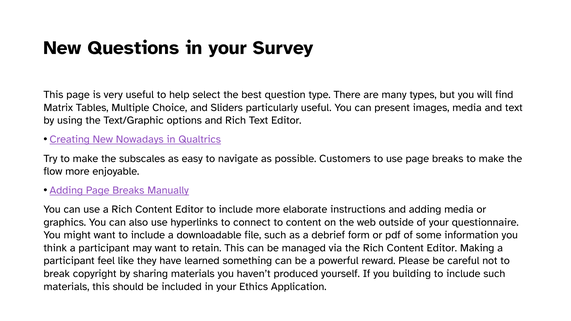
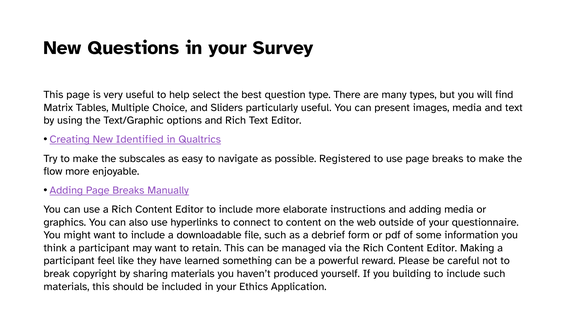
Nowadays: Nowadays -> Identified (140, 139)
Customers: Customers -> Registered (345, 159)
